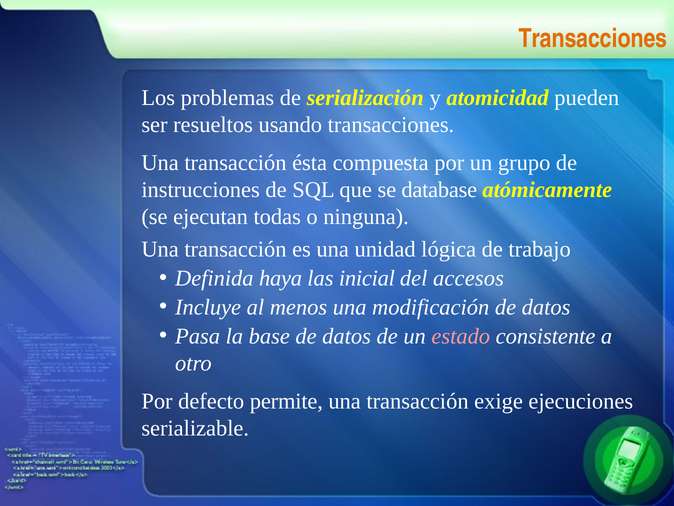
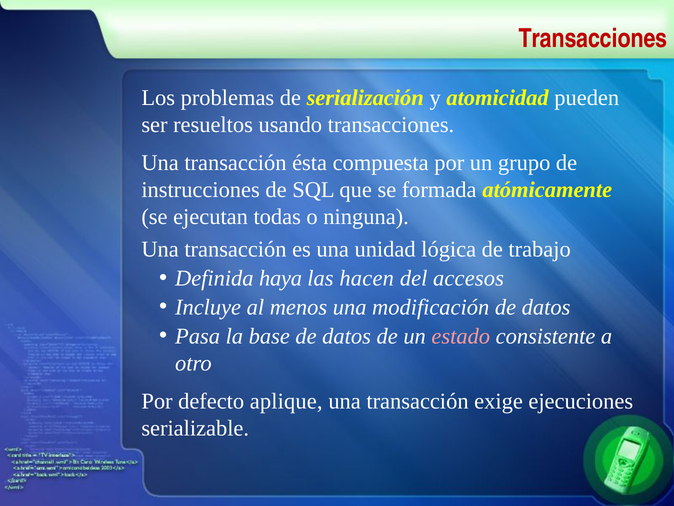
Transacciones colour: orange -> red (593, 38)
database: database -> formada (439, 190)
inicial: inicial -> hacen (367, 278)
permite: permite -> aplique (286, 401)
